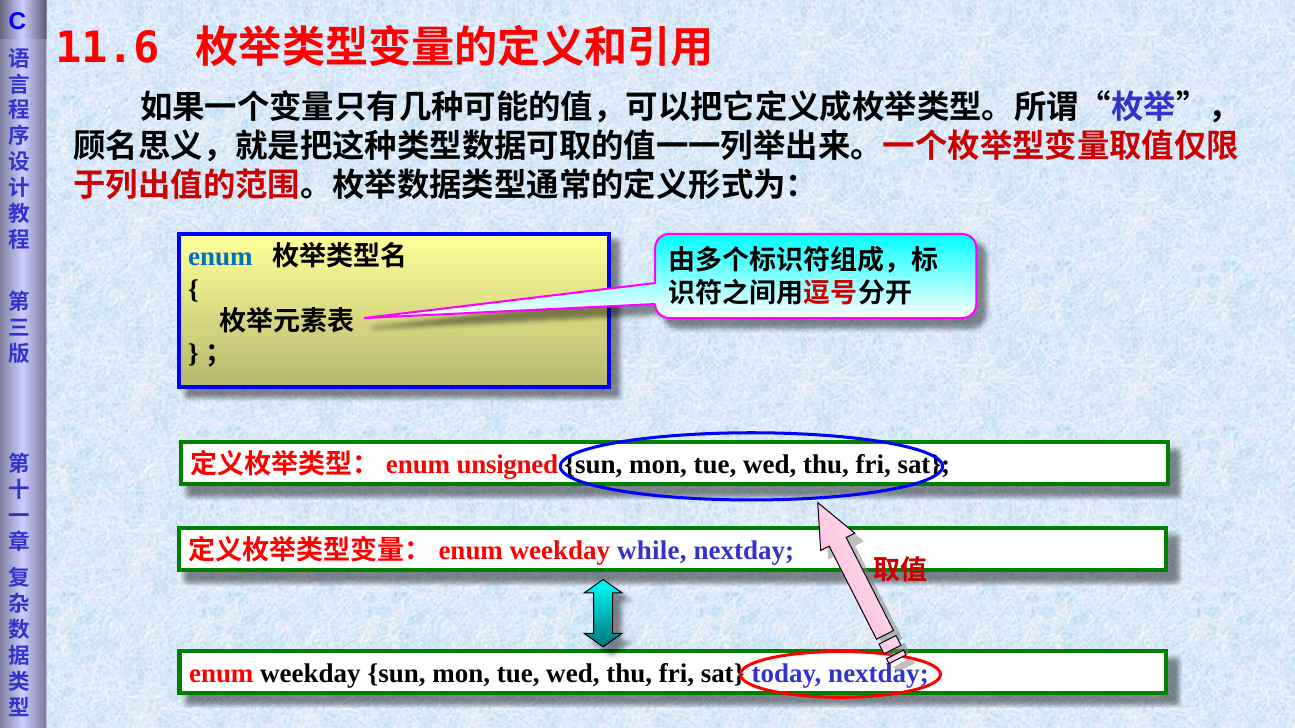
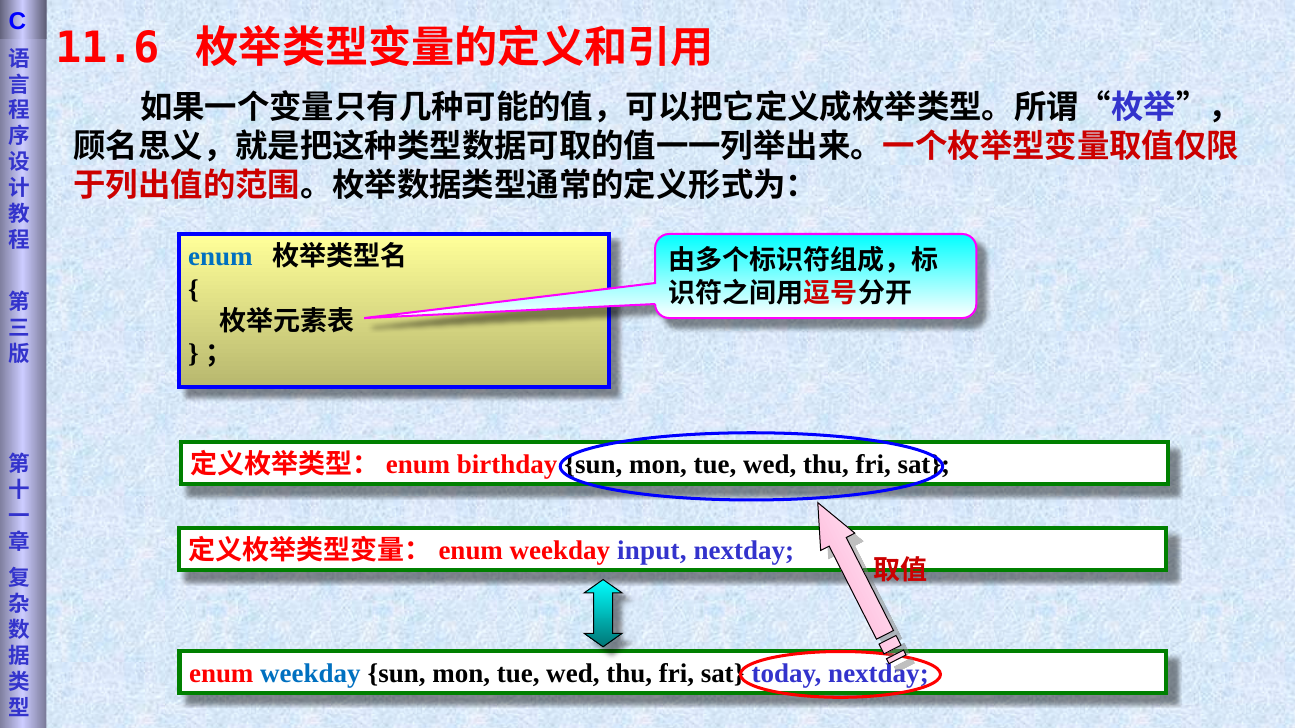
unsigned: unsigned -> birthday (507, 465)
while: while -> input (652, 551)
weekday colour: black -> blue (310, 674)
